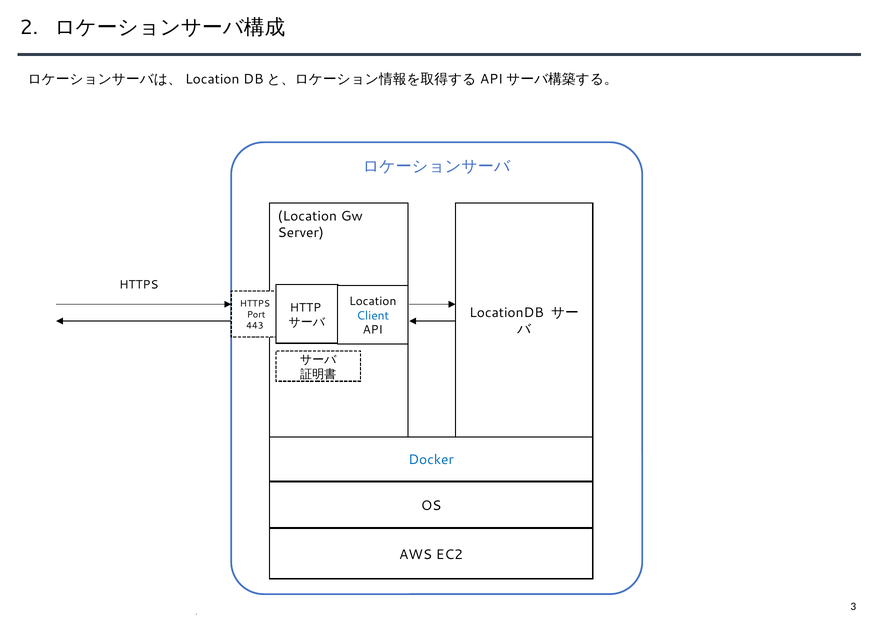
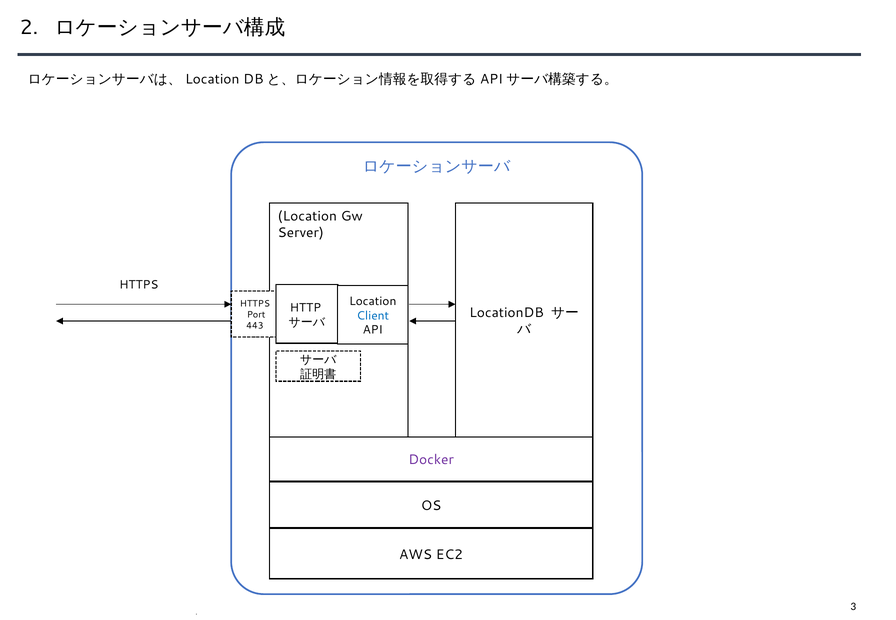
Docker colour: blue -> purple (431, 460)
